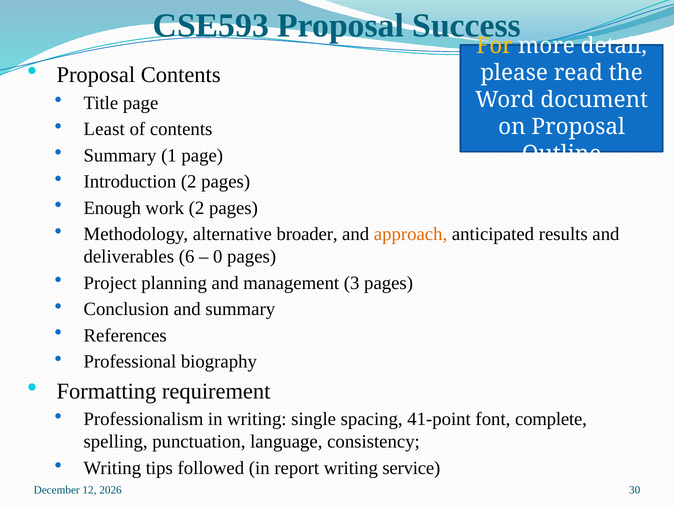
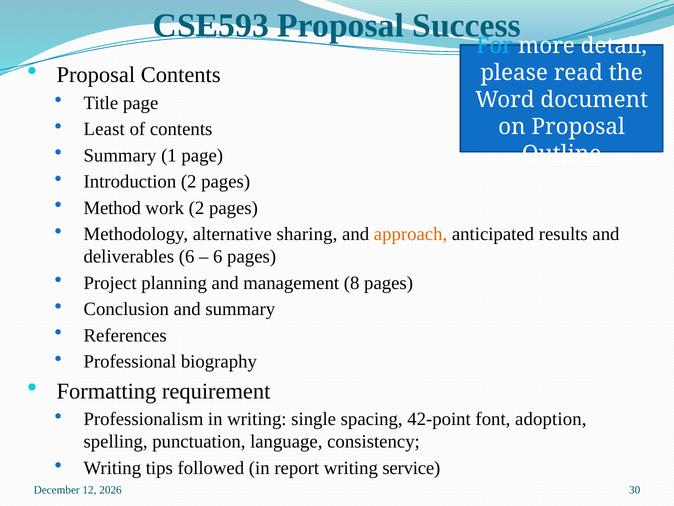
For colour: yellow -> light blue (494, 46)
Enough: Enough -> Method (112, 208)
broader: broader -> sharing (307, 234)
0: 0 -> 6 (218, 256)
3: 3 -> 8 (352, 283)
41-point: 41-point -> 42-point (439, 419)
complete: complete -> adoption (551, 419)
